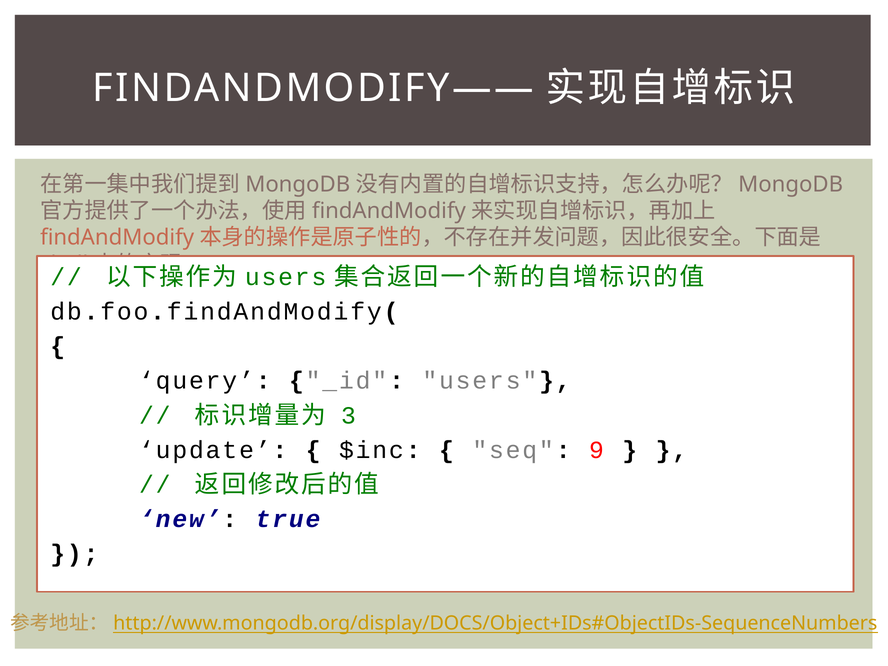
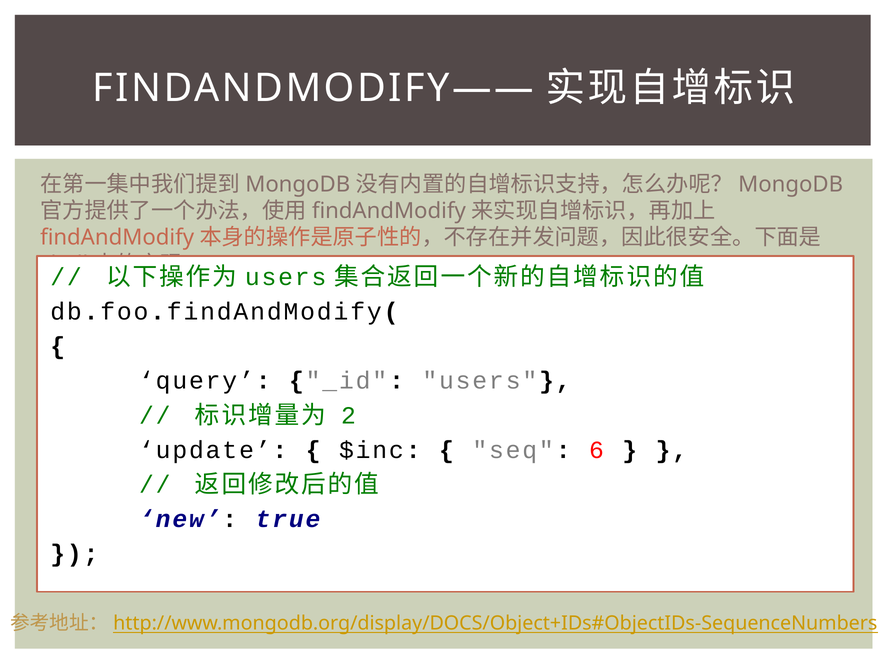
3: 3 -> 2 (348, 415)
9: 9 -> 6 (596, 450)
